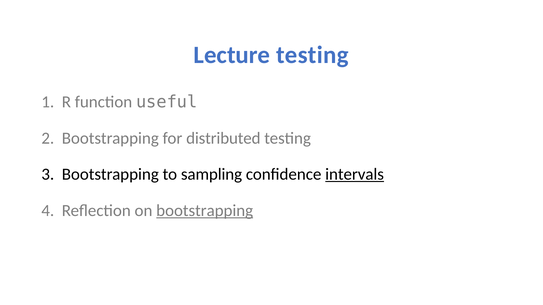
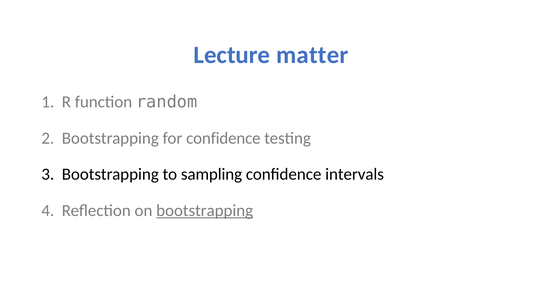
Lecture testing: testing -> matter (312, 55)
useful: useful -> random (167, 102)
for distributed: distributed -> confidence (223, 138)
intervals underline: present -> none (355, 175)
